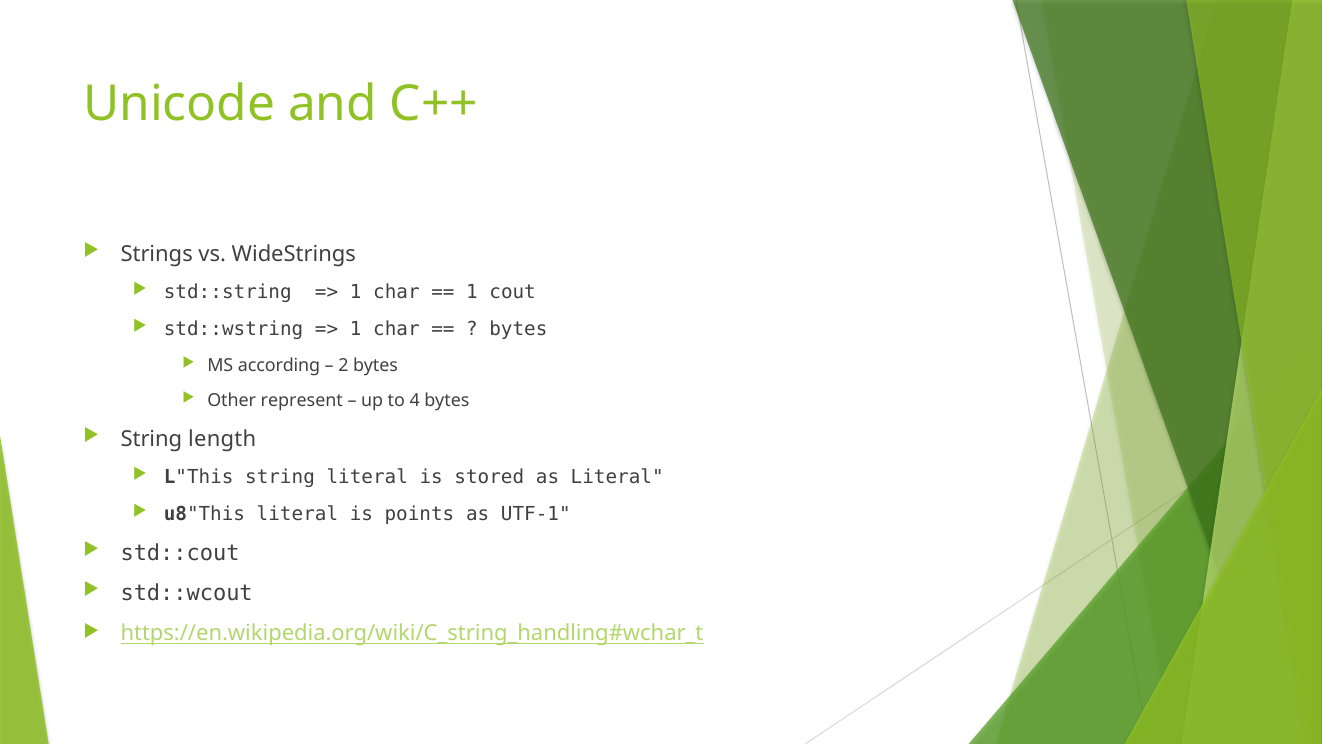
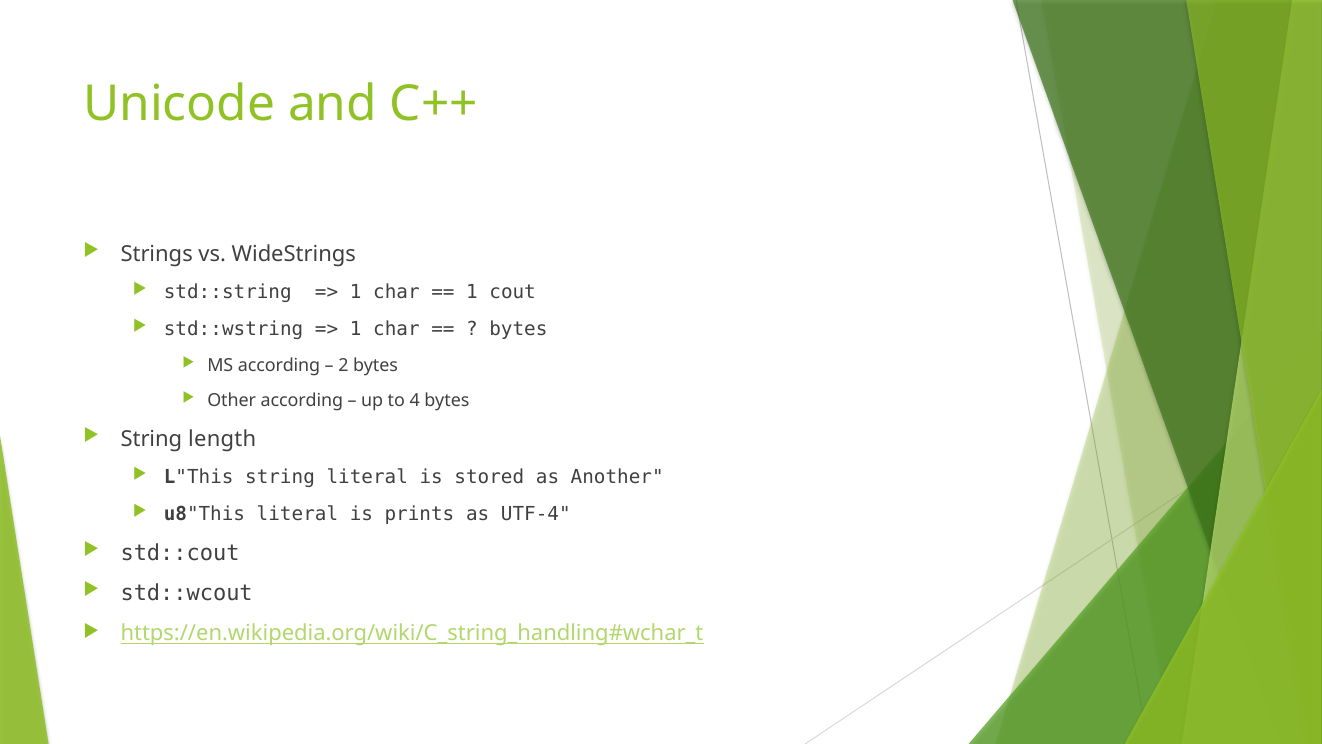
Other represent: represent -> according (302, 401)
as Literal: Literal -> Another (617, 477)
points: points -> prints (419, 514)
UTF-1: UTF-1 -> UTF-4 (536, 514)
